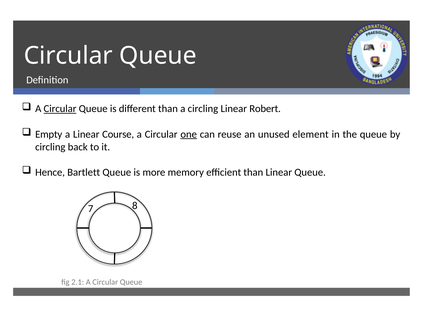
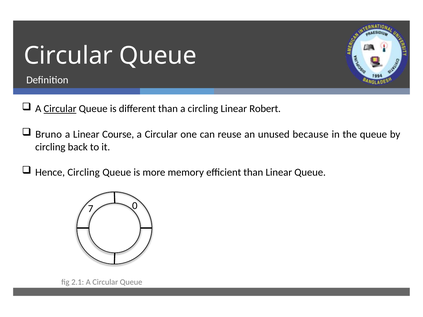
Empty: Empty -> Bruno (49, 134)
one underline: present -> none (189, 134)
element: element -> because (311, 134)
Hence Bartlett: Bartlett -> Circling (84, 172)
8: 8 -> 0 (135, 206)
